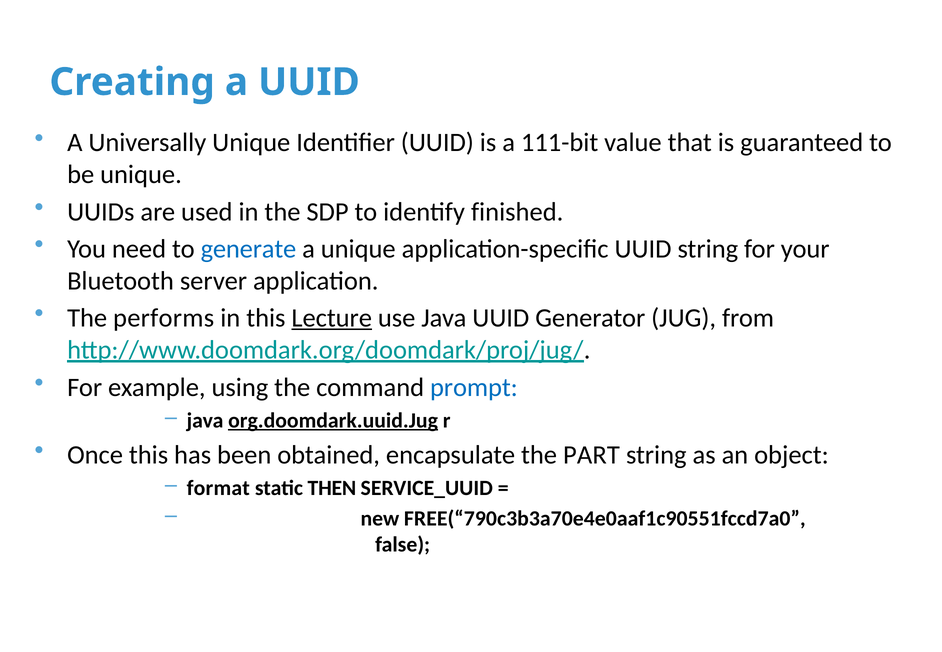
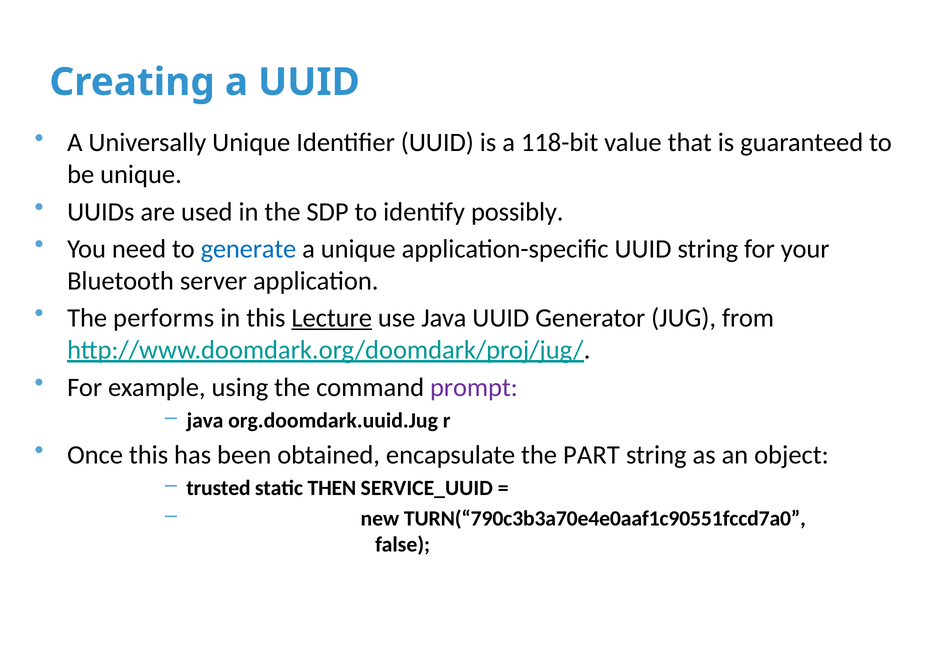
111-bit: 111-bit -> 118-bit (560, 143)
finished: finished -> possibly (517, 212)
prompt colour: blue -> purple (474, 387)
org.doomdark.uuid.Jug underline: present -> none (333, 420)
format: format -> trusted (218, 488)
FREE(“790c3b3a70e4e0aaf1c90551fccd7a0: FREE(“790c3b3a70e4e0aaf1c90551fccd7a0 -> TURN(“790c3b3a70e4e0aaf1c90551fccd7a0 (605, 518)
